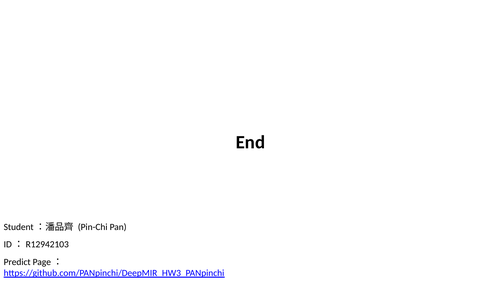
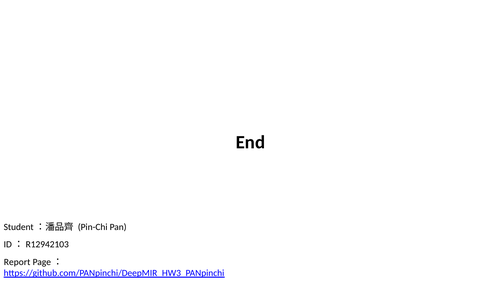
Predict: Predict -> Report (17, 262)
